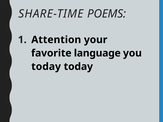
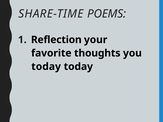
Attention: Attention -> Reflection (56, 40)
language: language -> thoughts (97, 53)
